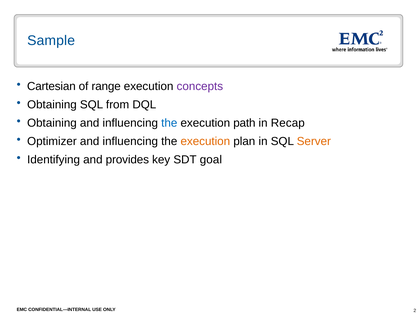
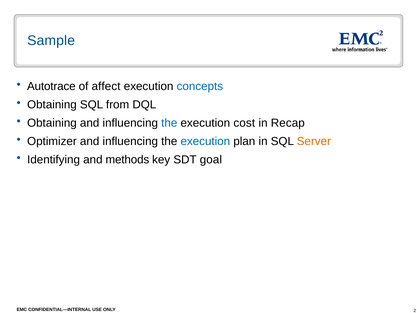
Cartesian: Cartesian -> Autotrace (51, 86)
range: range -> affect (106, 86)
concepts colour: purple -> blue (200, 86)
path: path -> cost (244, 123)
execution colour: orange -> blue (205, 141)
provides: provides -> methods (127, 160)
